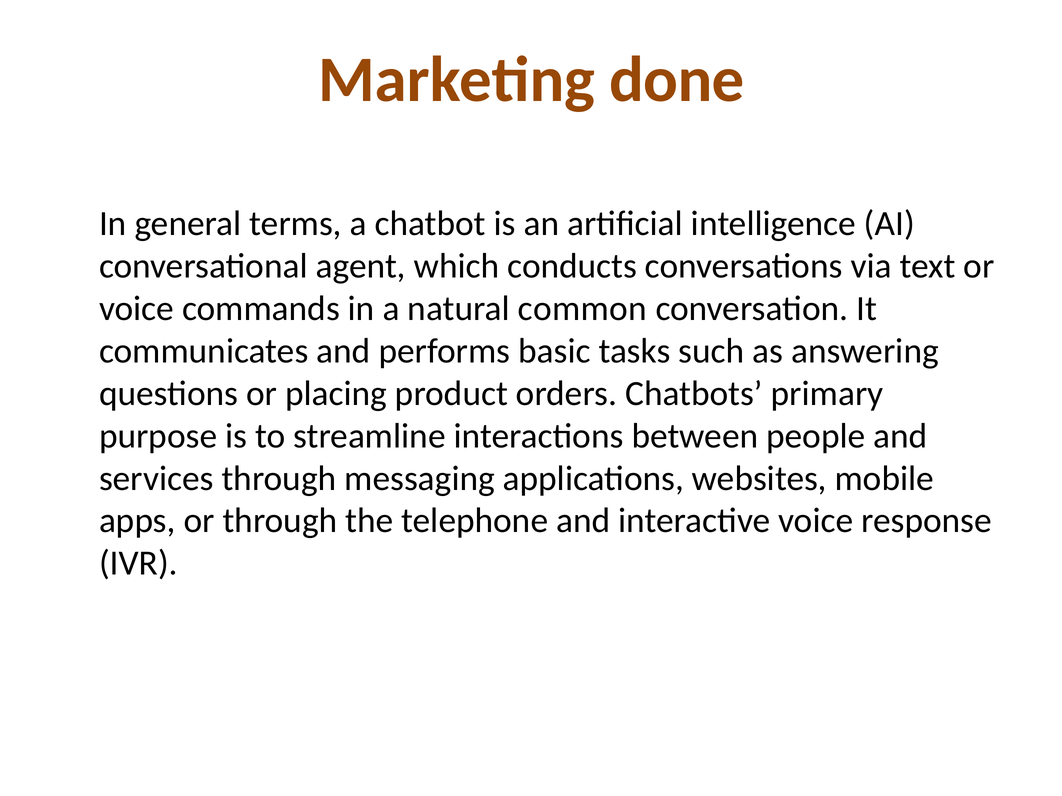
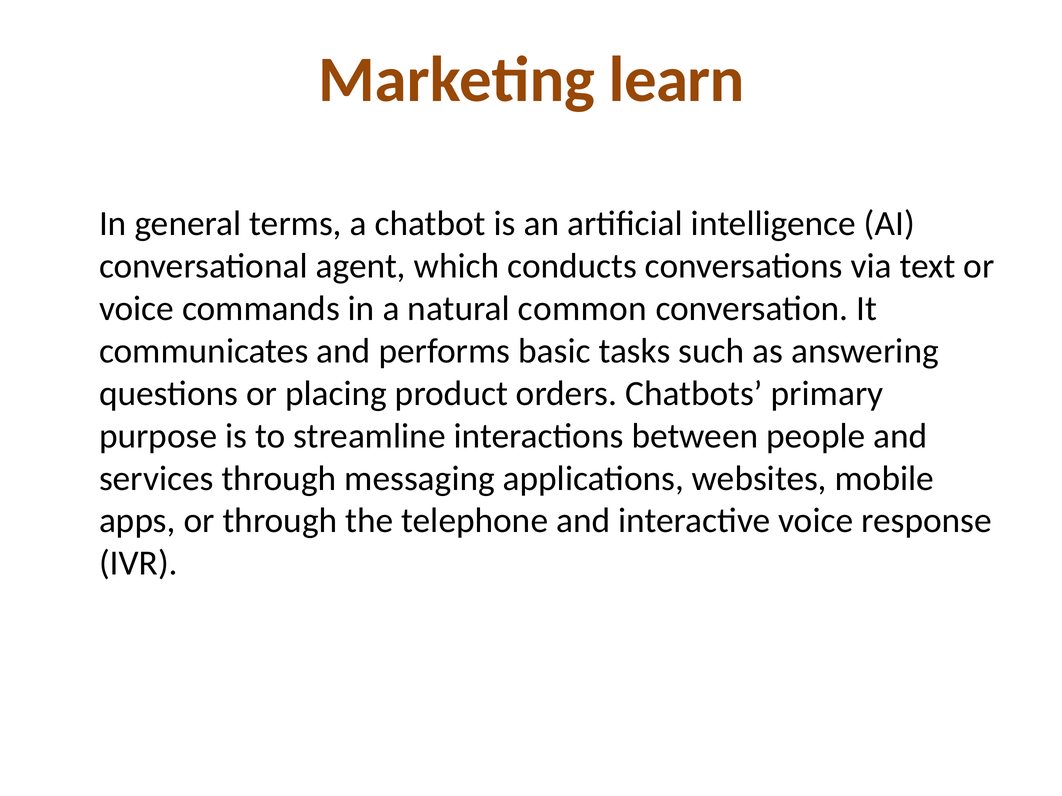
done: done -> learn (677, 80)
